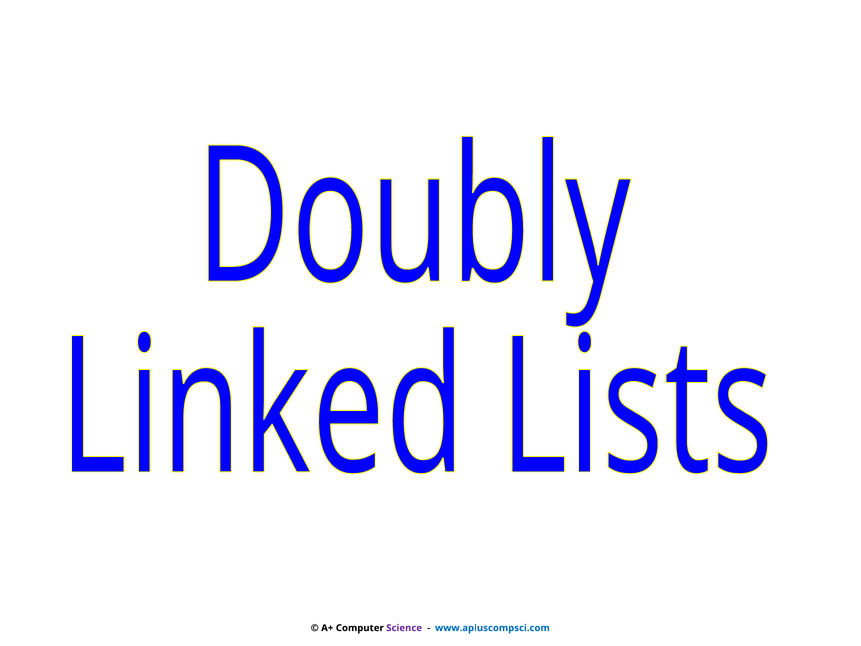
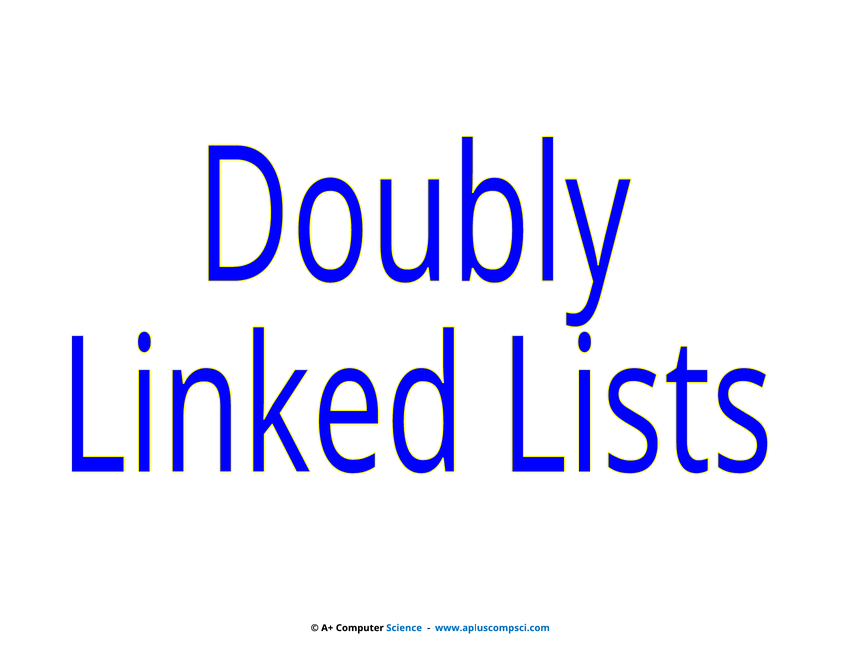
Science colour: purple -> blue (404, 628)
